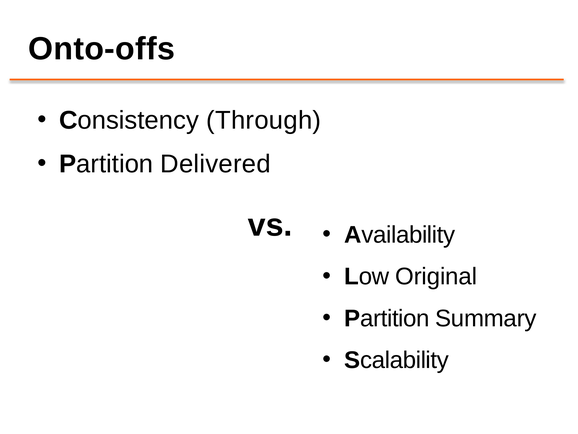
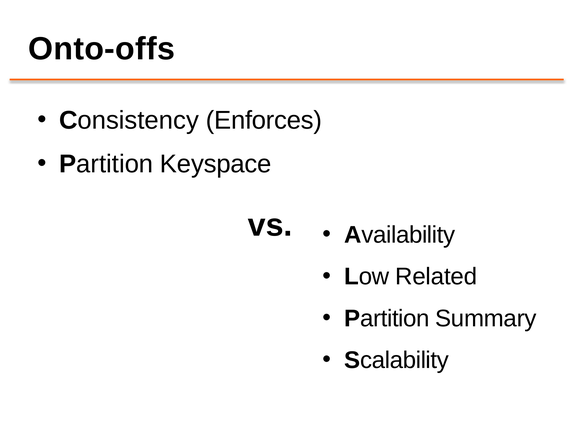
Through: Through -> Enforces (264, 120)
Delivered: Delivered -> Keyspace (216, 164)
Original: Original -> Related (436, 276)
